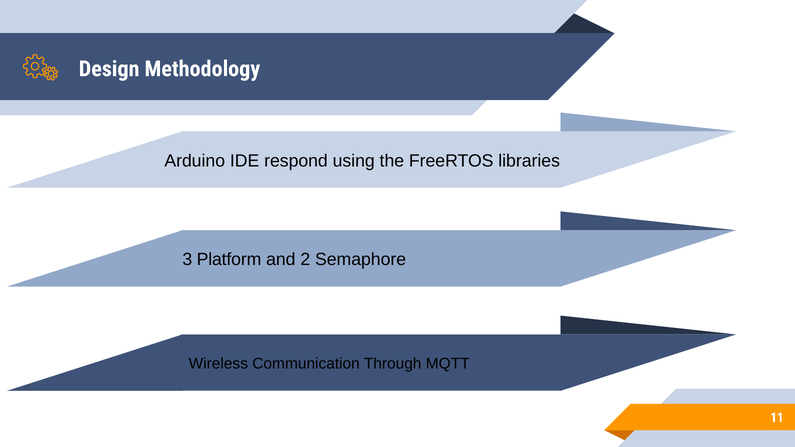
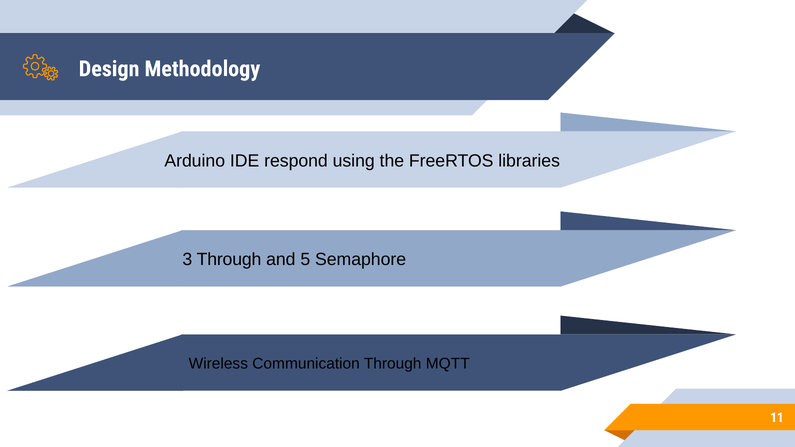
3 Platform: Platform -> Through (229, 259)
2: 2 -> 5 (305, 259)
